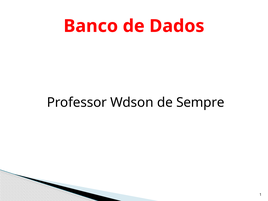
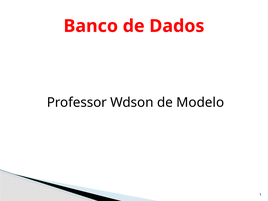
Sempre: Sempre -> Modelo (200, 102)
